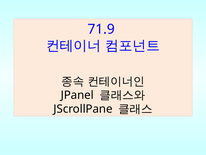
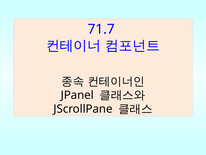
71.9: 71.9 -> 71.7 (101, 29)
